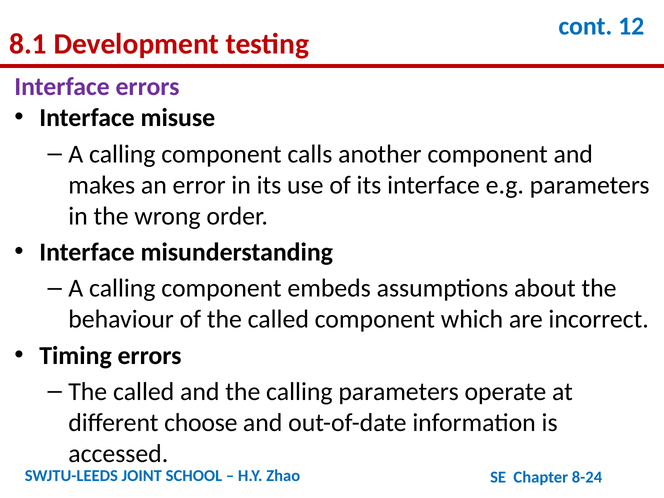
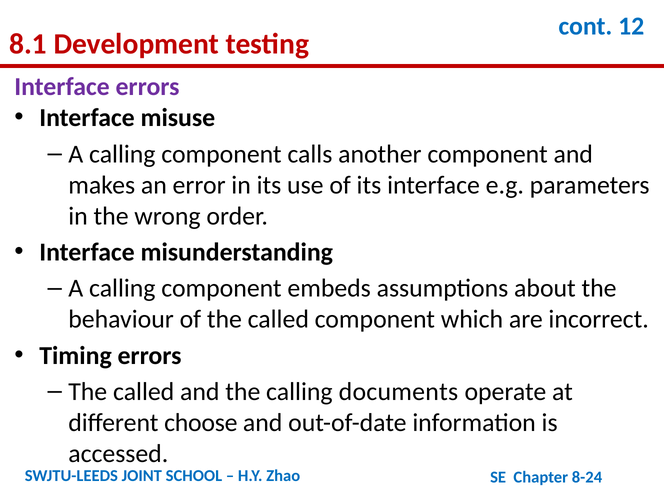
calling parameters: parameters -> documents (398, 392)
